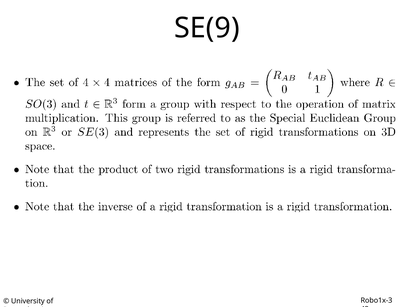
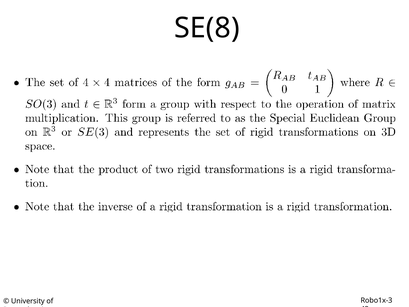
SE(9: SE(9 -> SE(8 (207, 28)
